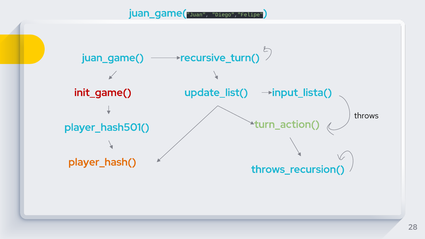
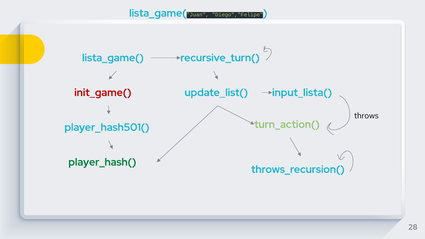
juan_game(: juan_game( -> lista_game( (158, 13)
juan_game(: juan_game( -> lista_game( (113, 58)
player_hash( colour: orange -> green (102, 162)
